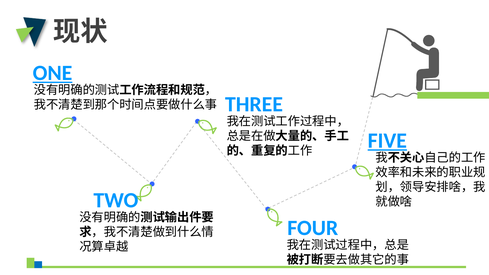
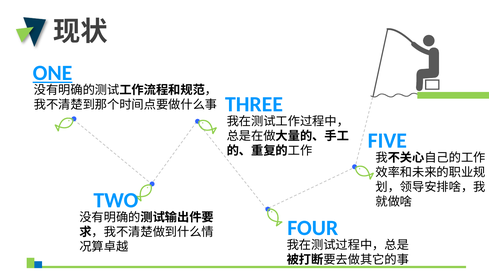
FIVE underline: present -> none (387, 141)
